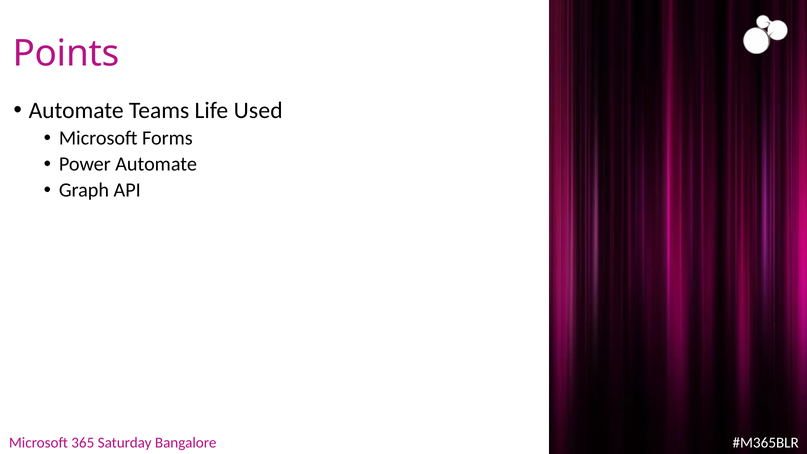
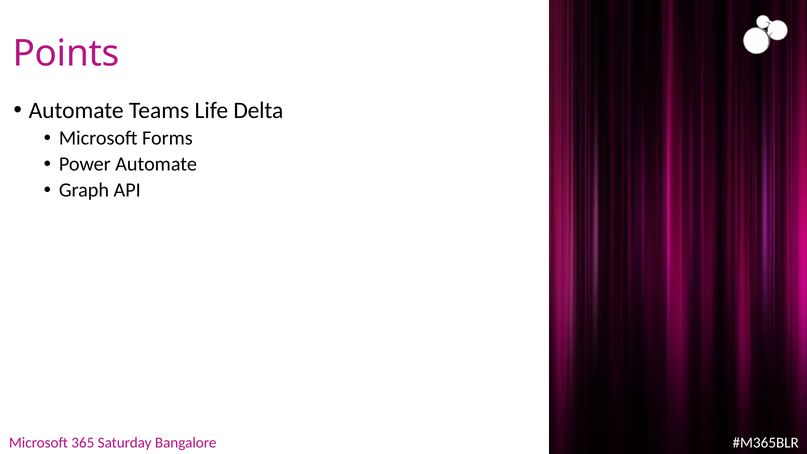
Used: Used -> Delta (258, 110)
